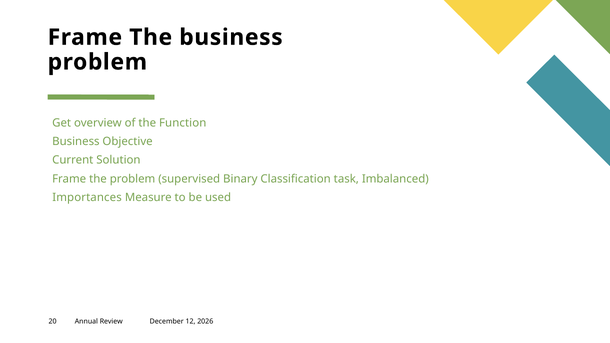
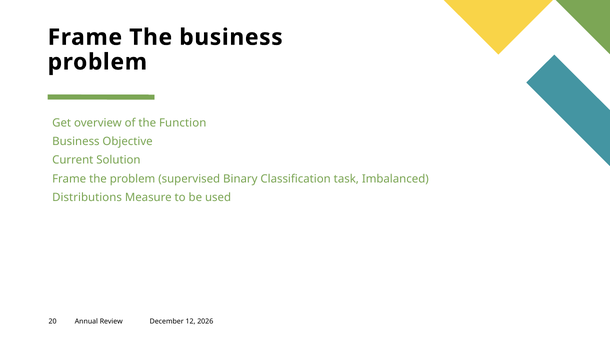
Importances: Importances -> Distributions (87, 198)
